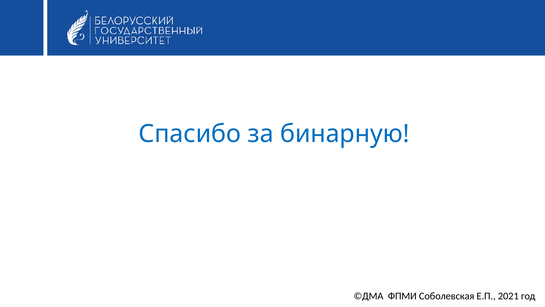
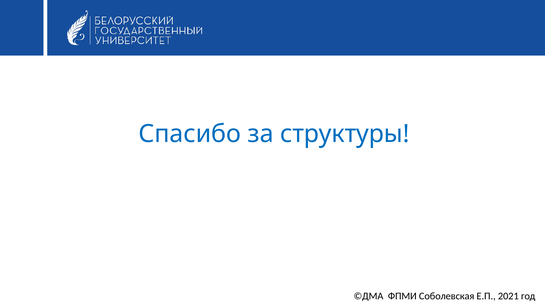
бинарную: бинарную -> структуры (345, 134)
